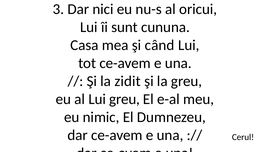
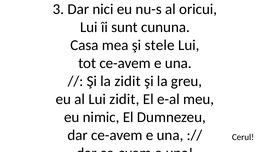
când: când -> stele (160, 45)
Lui greu: greu -> zidit (124, 99)
